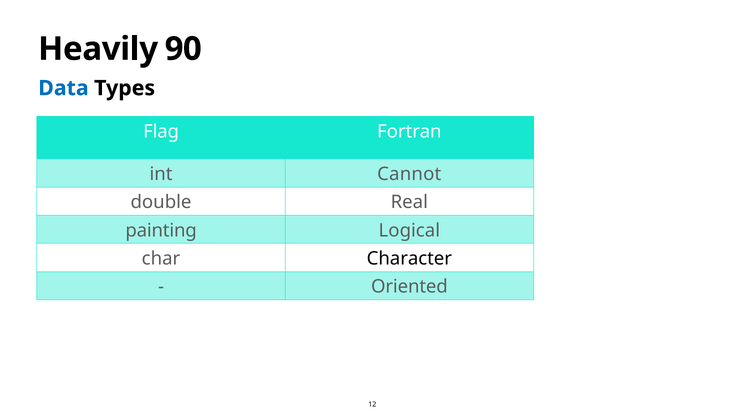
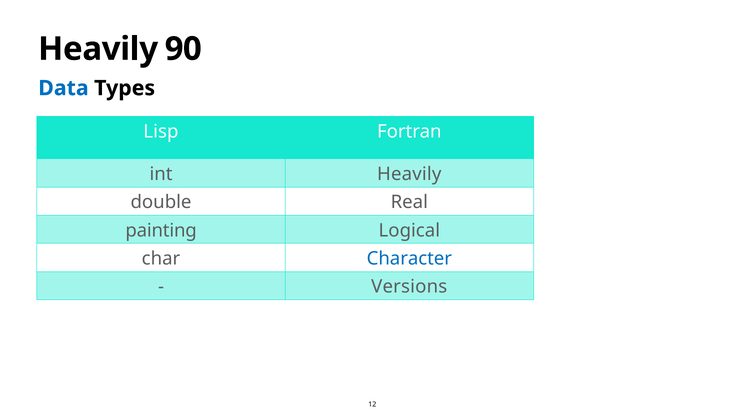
Flag: Flag -> Lisp (161, 131)
int Cannot: Cannot -> Heavily (409, 174)
Character colour: black -> blue (409, 259)
Oriented: Oriented -> Versions (409, 287)
